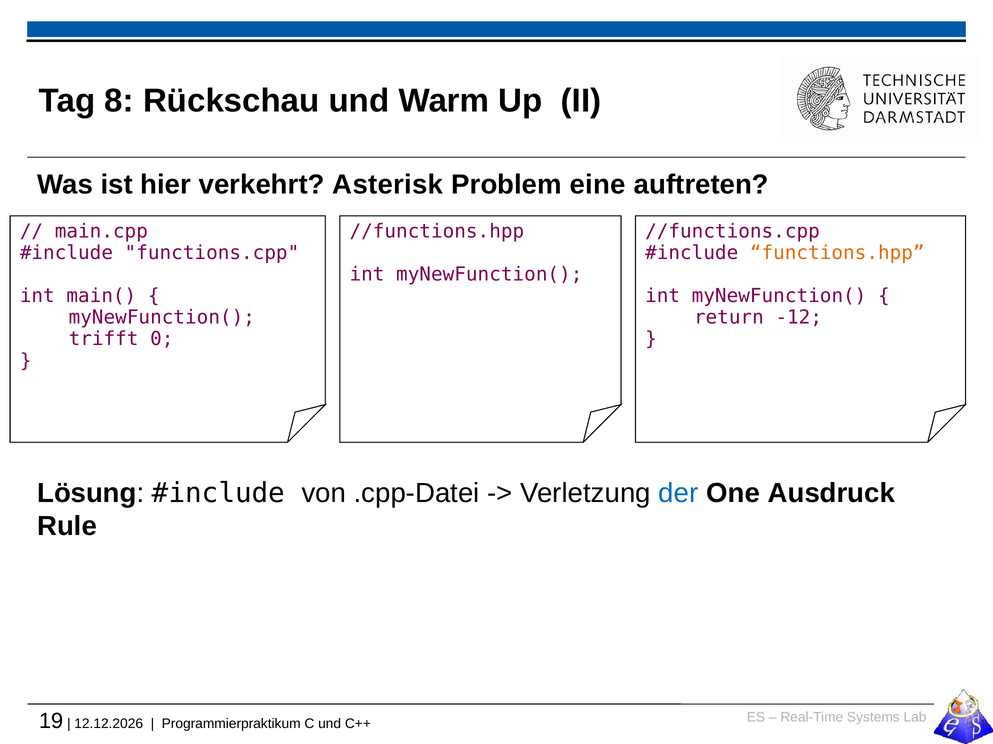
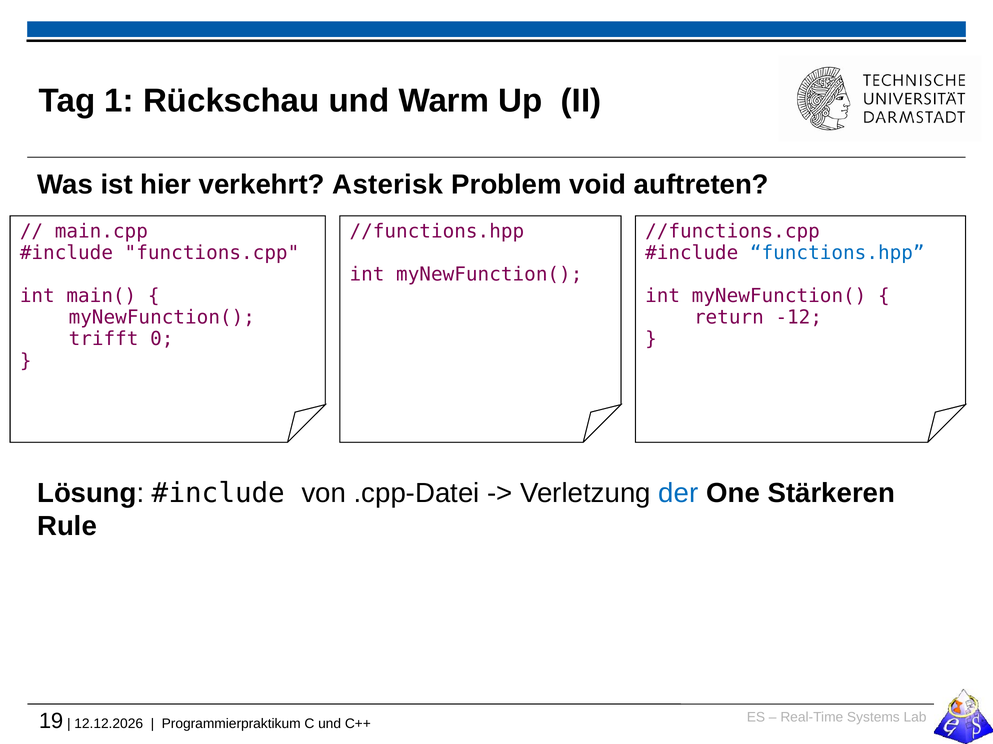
8: 8 -> 1 (119, 101)
eine: eine -> void (598, 185)
functions.hpp colour: orange -> blue (837, 253)
Ausdruck: Ausdruck -> Stärkeren (831, 494)
